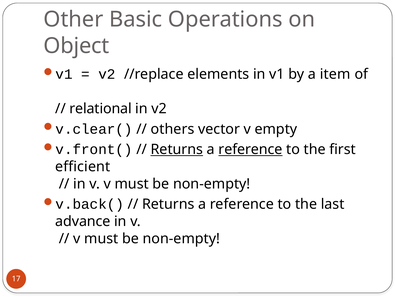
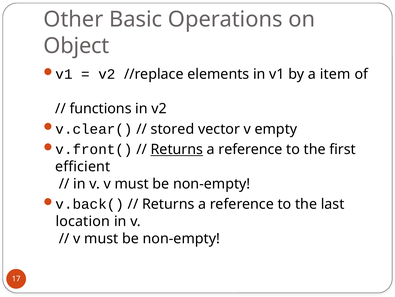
relational: relational -> functions (101, 108)
others: others -> stored (172, 129)
reference underline: present -> none (250, 149)
advance: advance -> location (83, 221)
